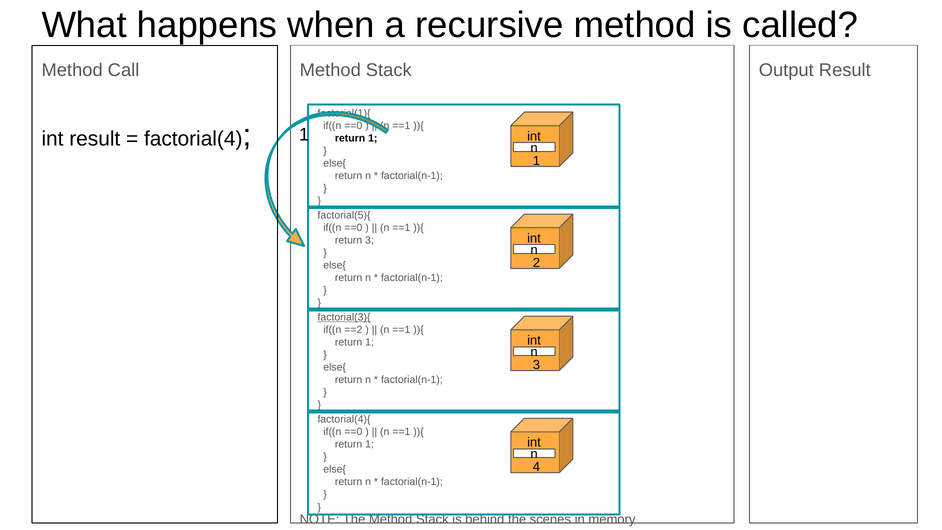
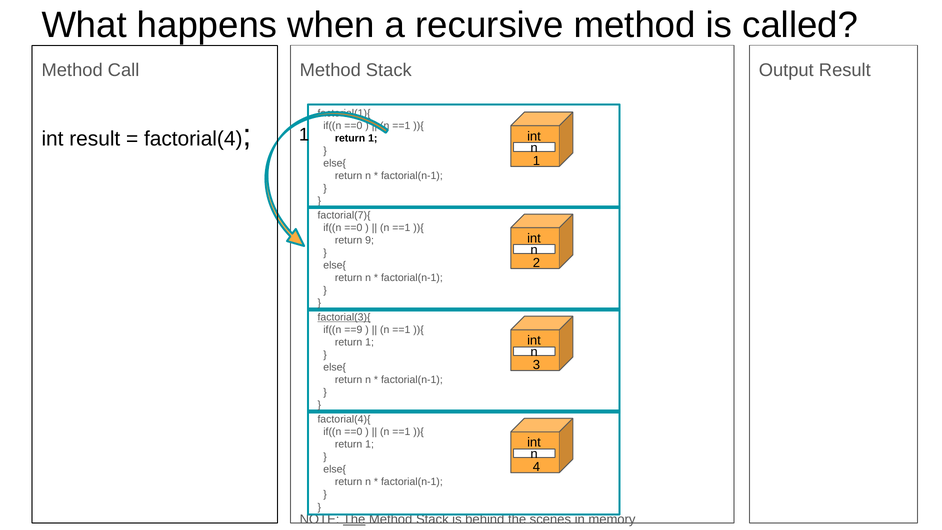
factorial(5){: factorial(5){ -> factorial(7){ (344, 215)
return 3: 3 -> 9 (370, 240)
==2: ==2 -> ==9 (353, 330)
The underline: none -> present (354, 519)
